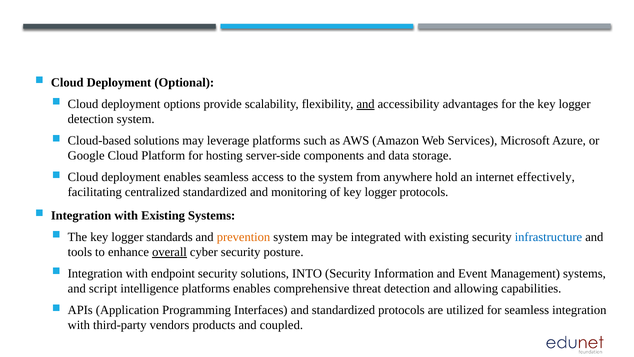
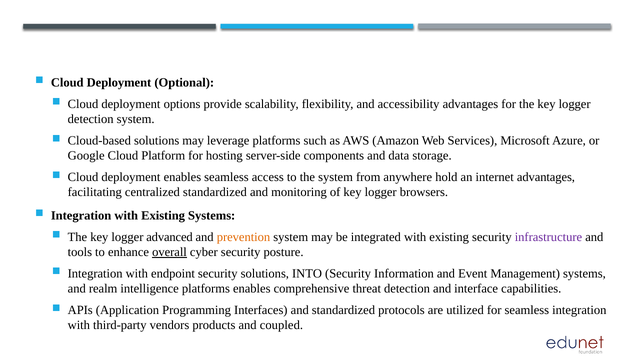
and underline: present -> none (366, 104)
internet effectively: effectively -> advantages (546, 177)
logger protocols: protocols -> browsers (424, 192)
standards: standards -> advanced (170, 237)
infrastructure colour: blue -> purple (548, 237)
script: script -> realm (103, 288)
allowing: allowing -> interface (476, 288)
